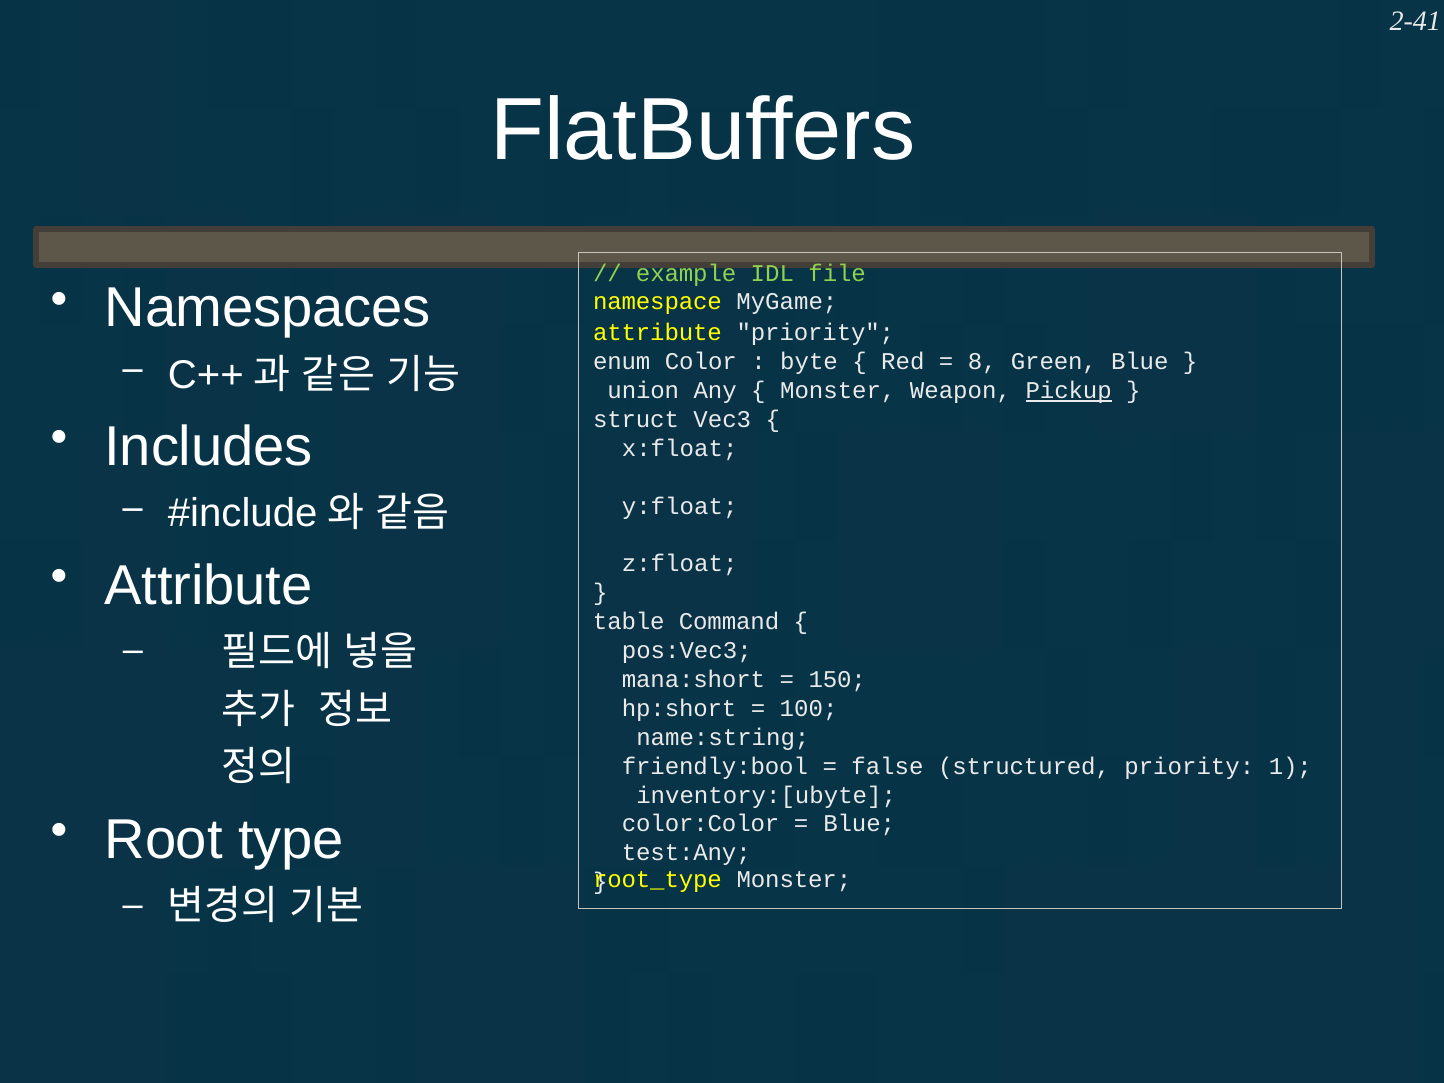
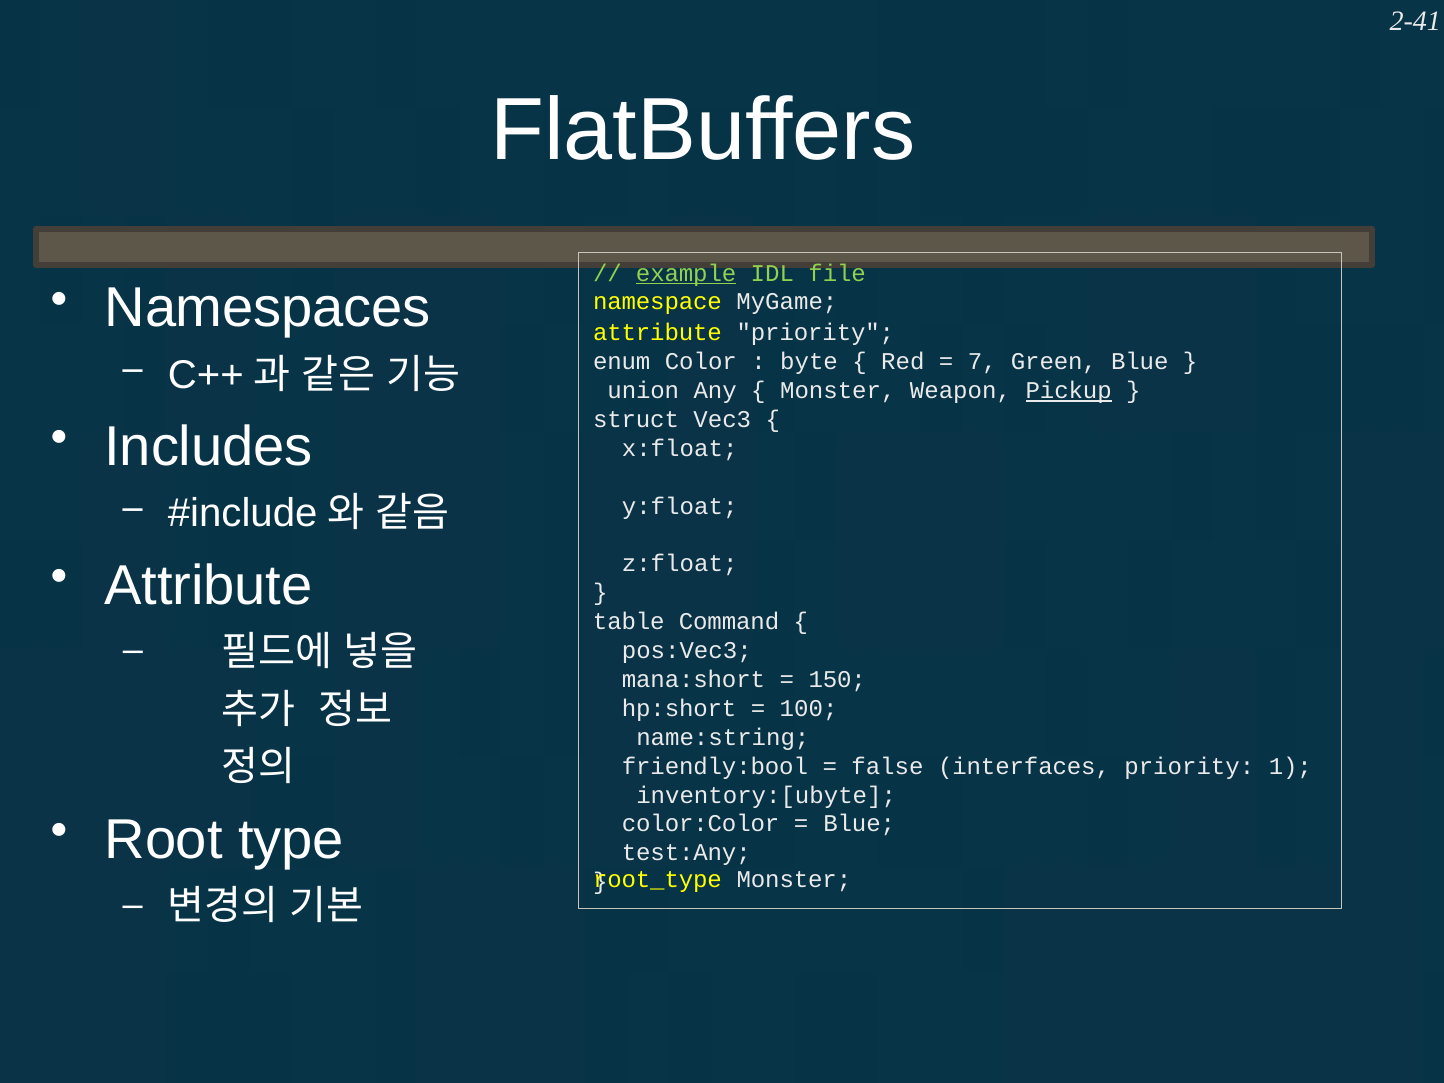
example underline: none -> present (686, 273)
8: 8 -> 7 (982, 362)
structured: structured -> interfaces (1024, 766)
